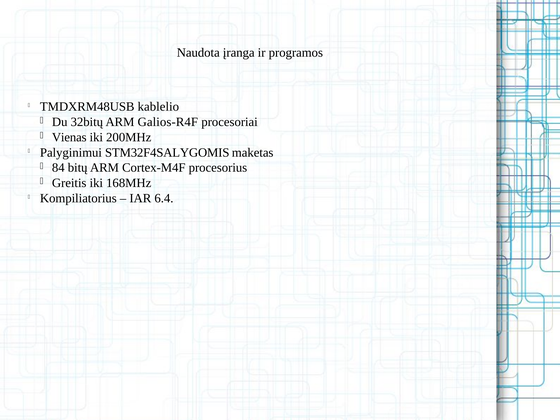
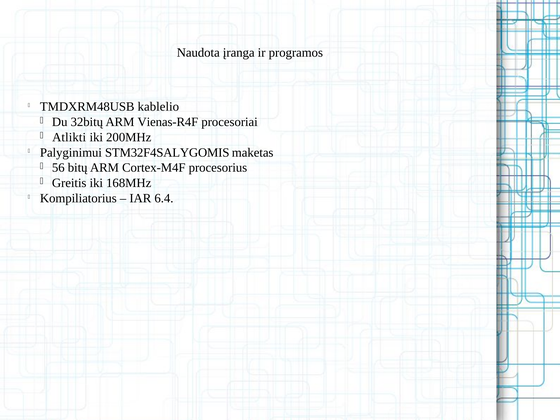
Galios-R4F: Galios-R4F -> Vienas-R4F (168, 122)
Vienas: Vienas -> Atlikti (69, 137)
84: 84 -> 56 (58, 168)
